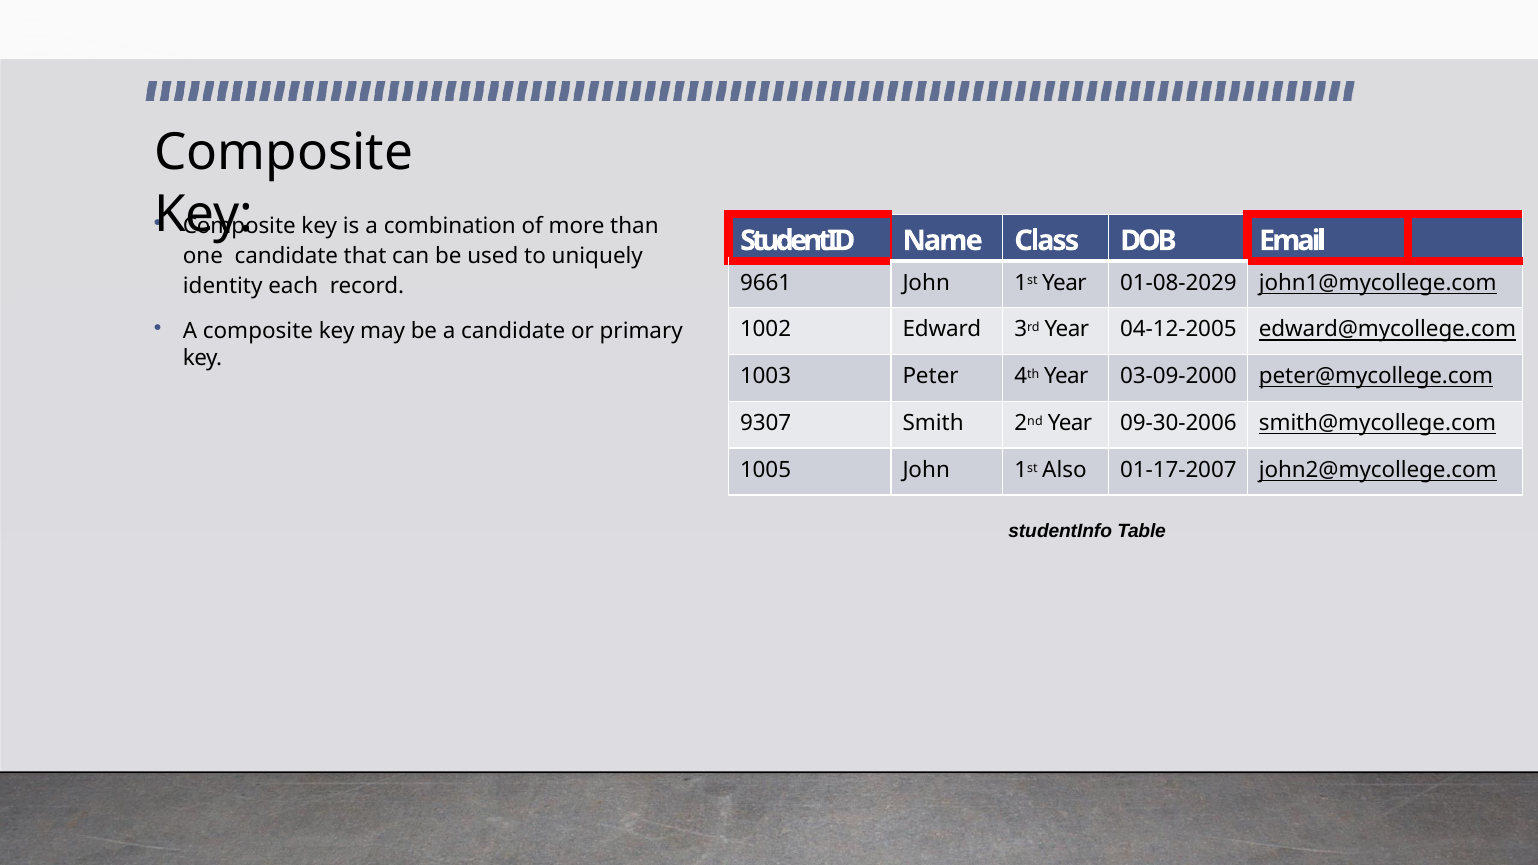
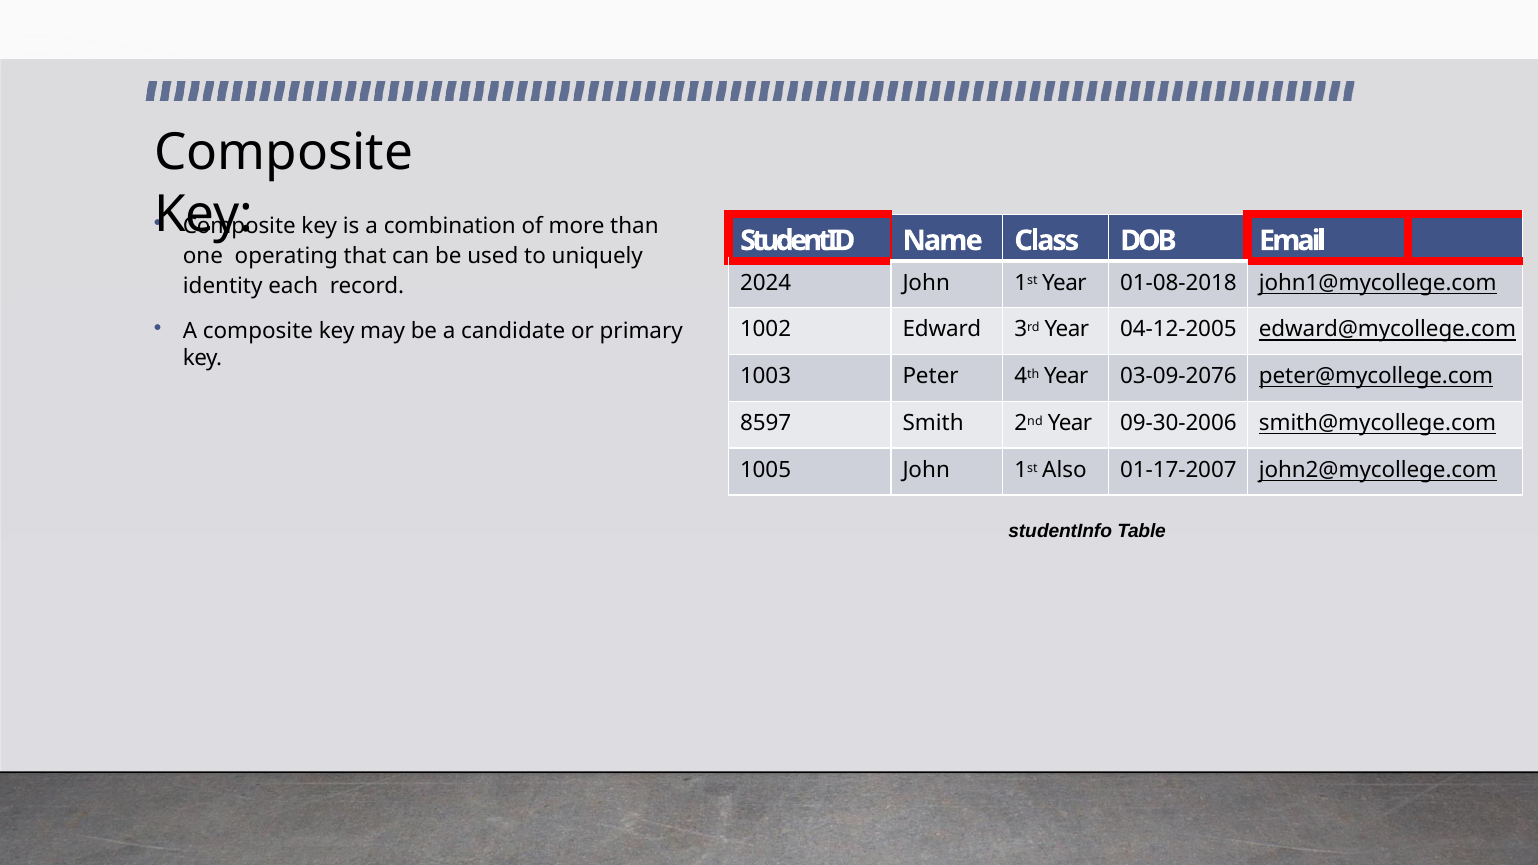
one candidate: candidate -> operating (286, 256)
9661: 9661 -> 2024 (766, 283)
01-08-2029: 01-08-2029 -> 01-08-2018 (1178, 283)
03-09-2000: 03-09-2000 -> 03-09-2076 (1178, 376)
9307: 9307 -> 8597 (766, 423)
